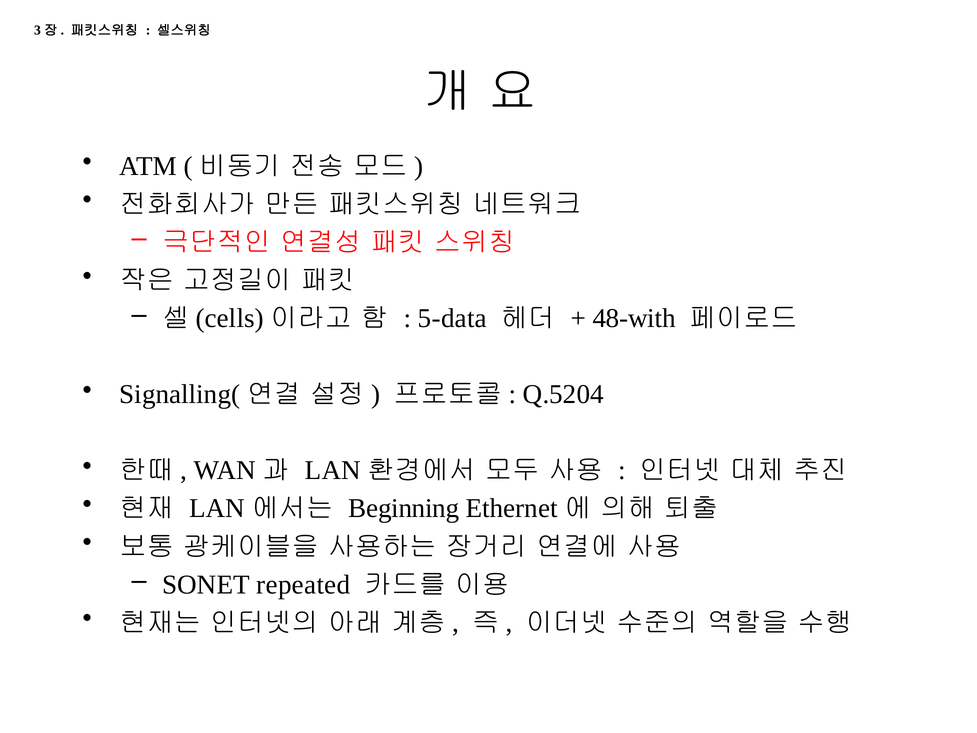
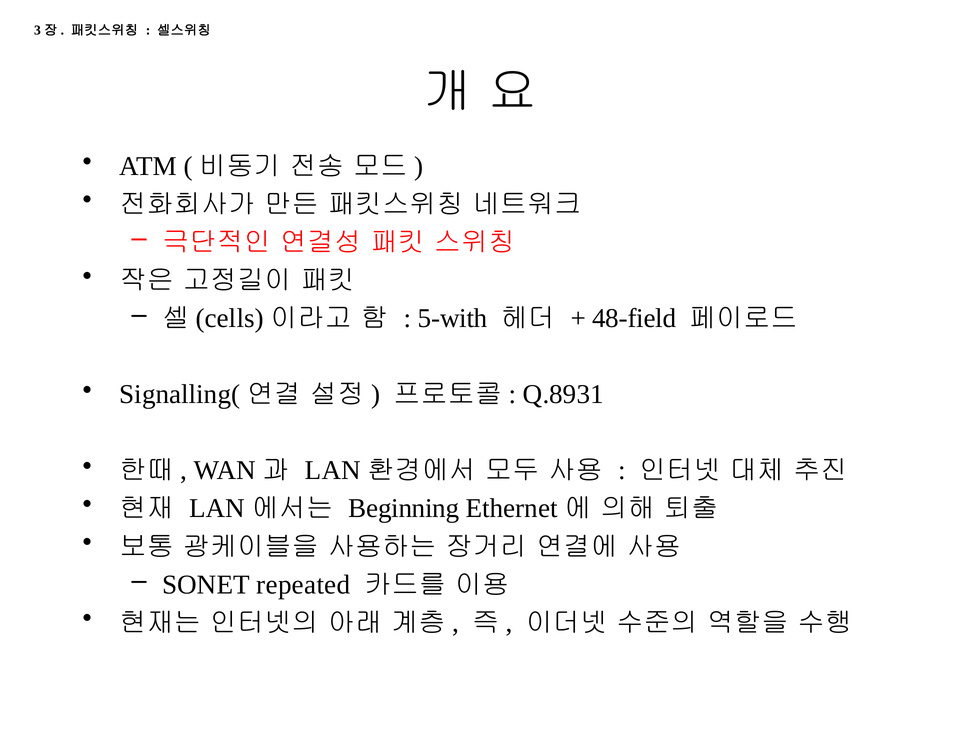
5-data: 5-data -> 5-with (453, 318)
48-with: 48-with -> 48-field (634, 318)
Q.5204: Q.5204 -> Q.8931 (563, 394)
